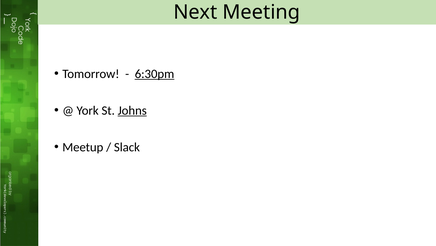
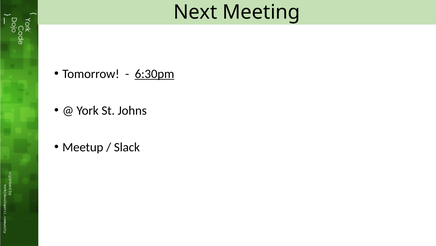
Johns underline: present -> none (132, 110)
